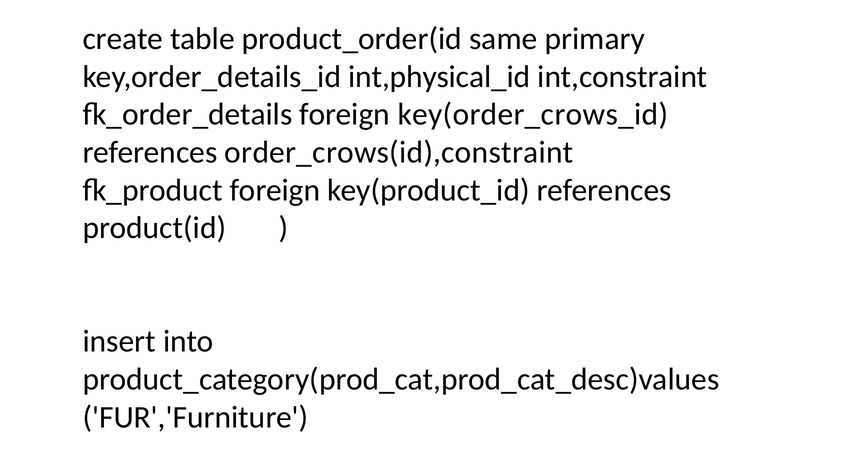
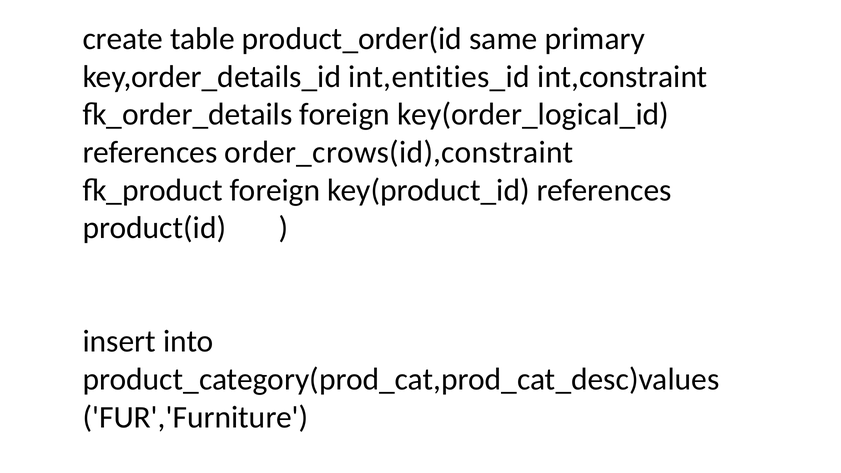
int,physical_id: int,physical_id -> int,entities_id (439, 77)
key(order_crows_id: key(order_crows_id -> key(order_logical_id (533, 115)
